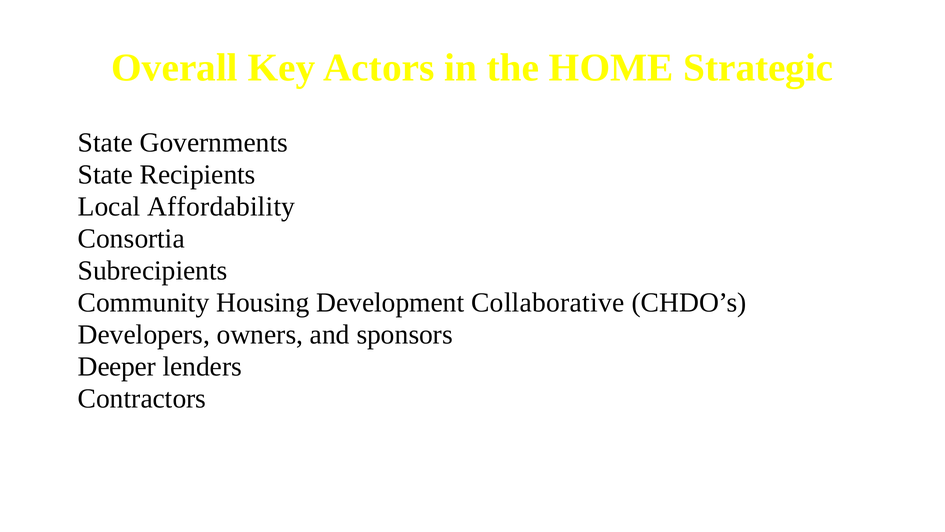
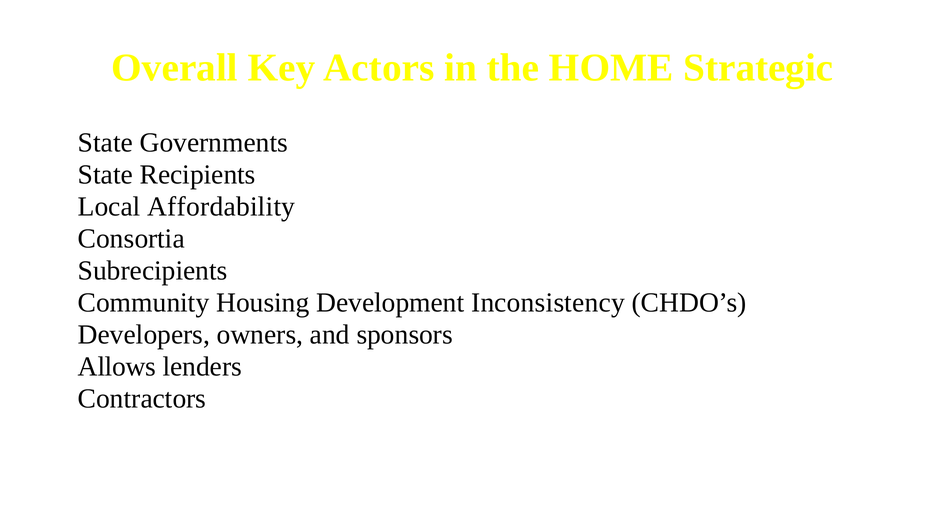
Collaborative: Collaborative -> Inconsistency (548, 302)
Deeper: Deeper -> Allows (117, 366)
